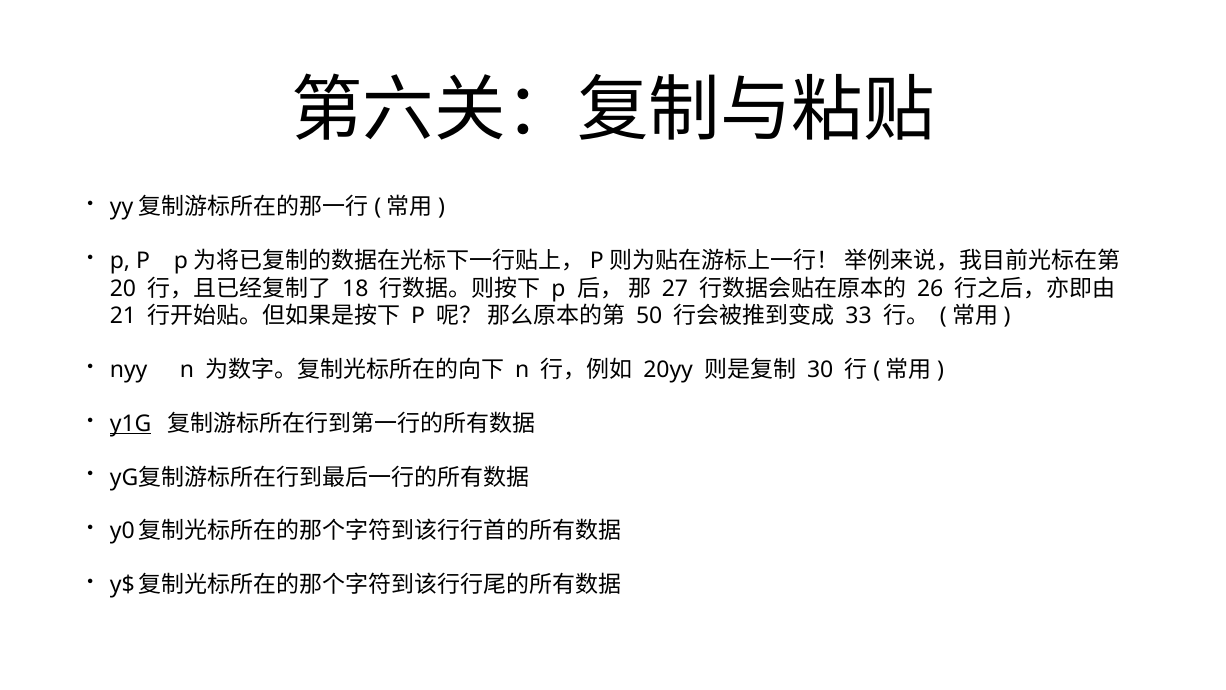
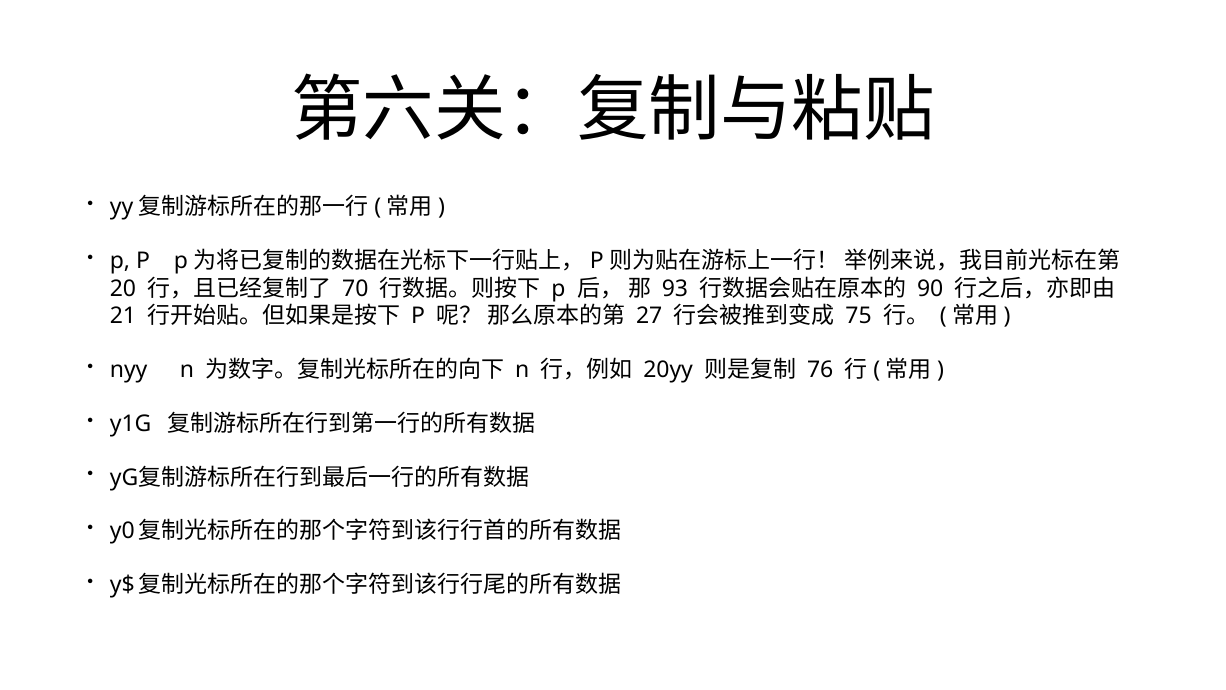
18: 18 -> 70 (355, 288)
27: 27 -> 93 (675, 288)
26: 26 -> 90 (930, 288)
50: 50 -> 27 (649, 316)
33: 33 -> 75 (859, 316)
30: 30 -> 76 (820, 370)
y1G underline: present -> none (131, 423)
